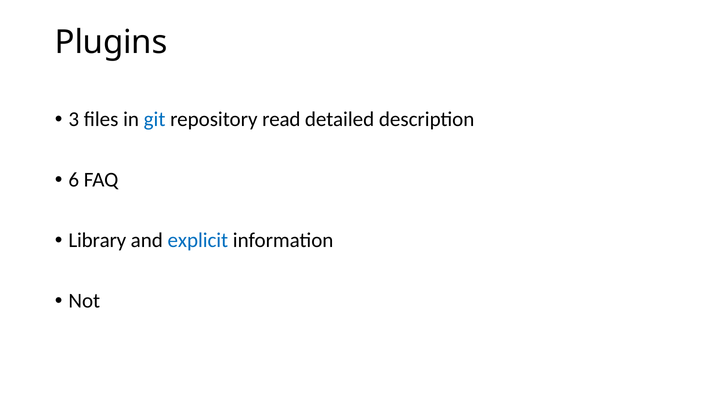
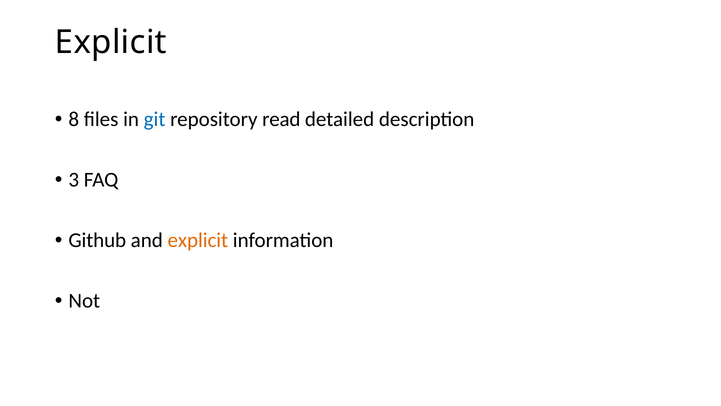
Plugins: Plugins -> Explicit (111, 43)
3: 3 -> 8 (74, 119)
6: 6 -> 3 (74, 180)
Library: Library -> Github (97, 240)
explicit colour: blue -> orange (198, 240)
